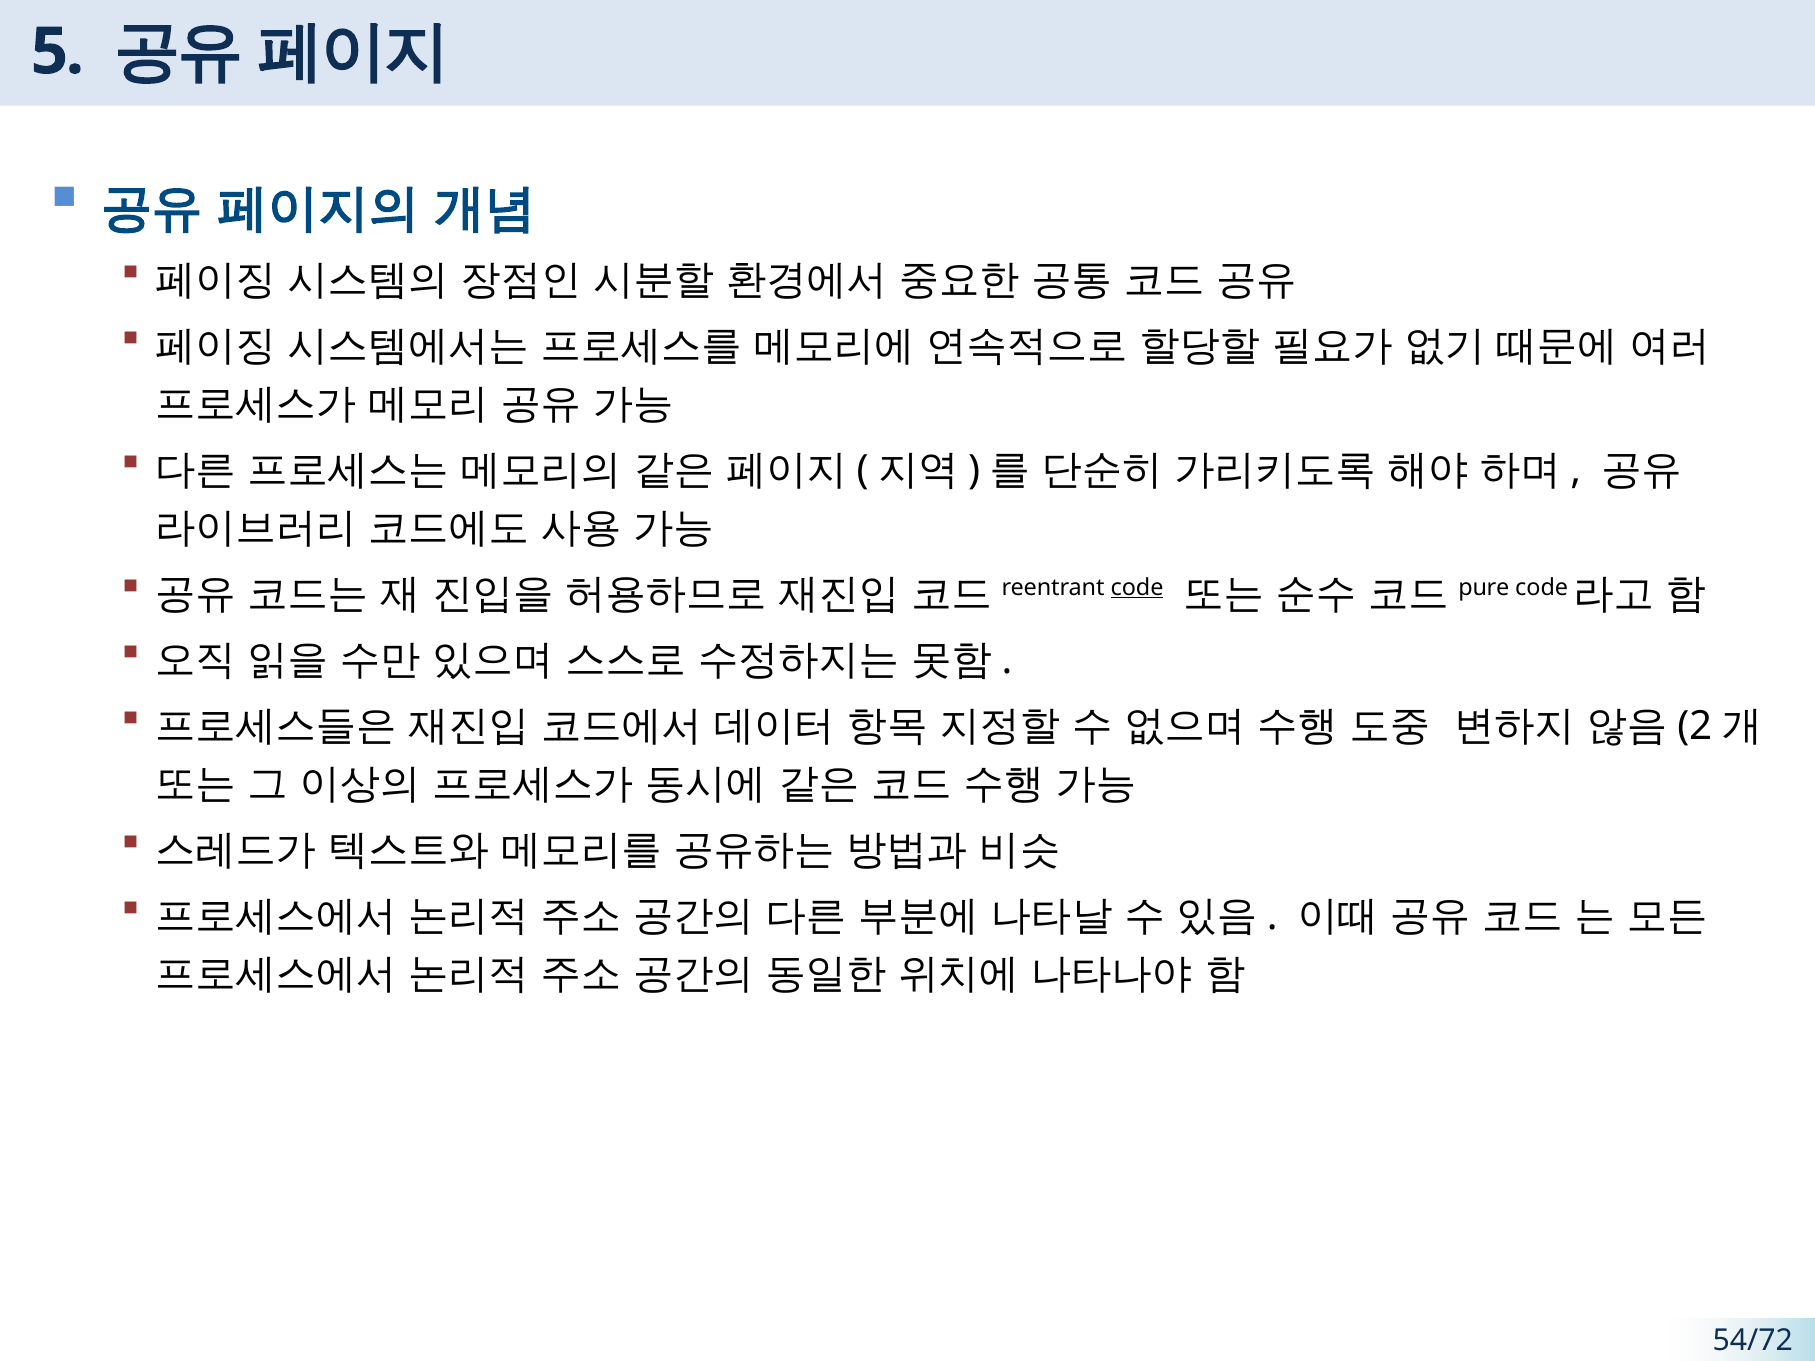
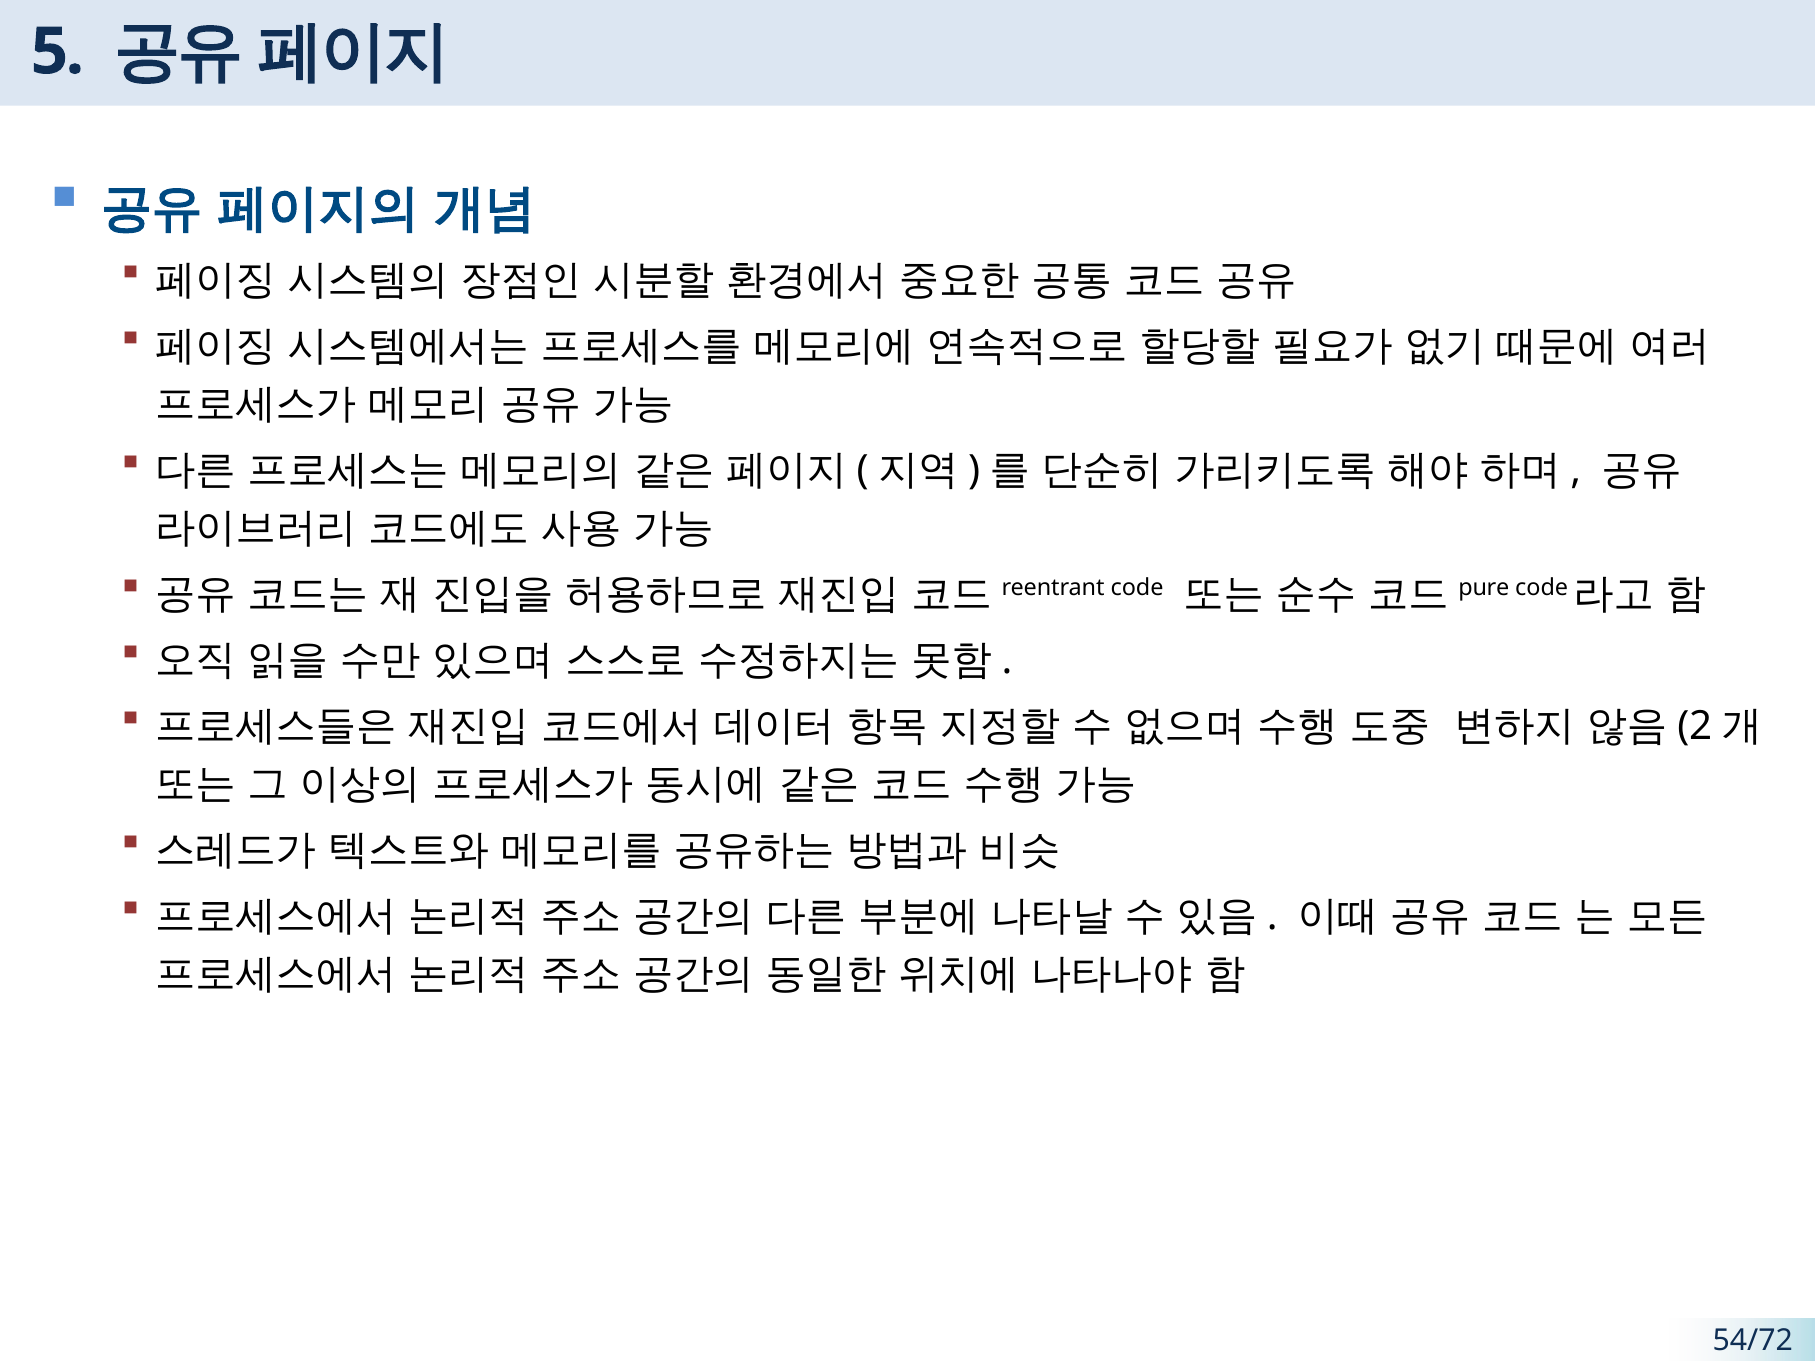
code underline: present -> none (1137, 588)
